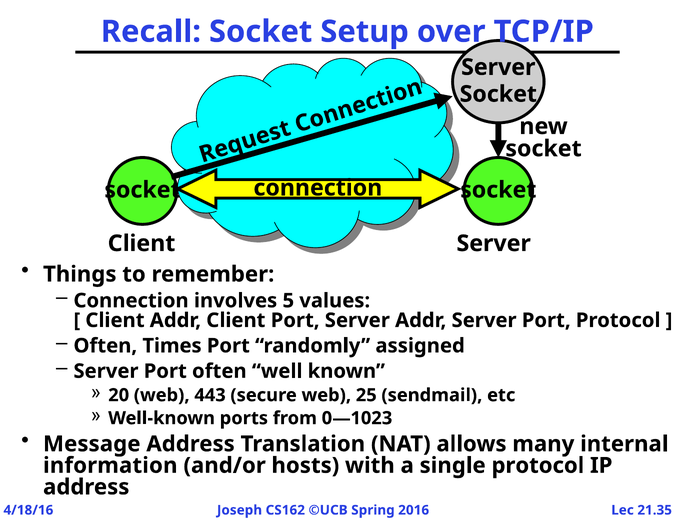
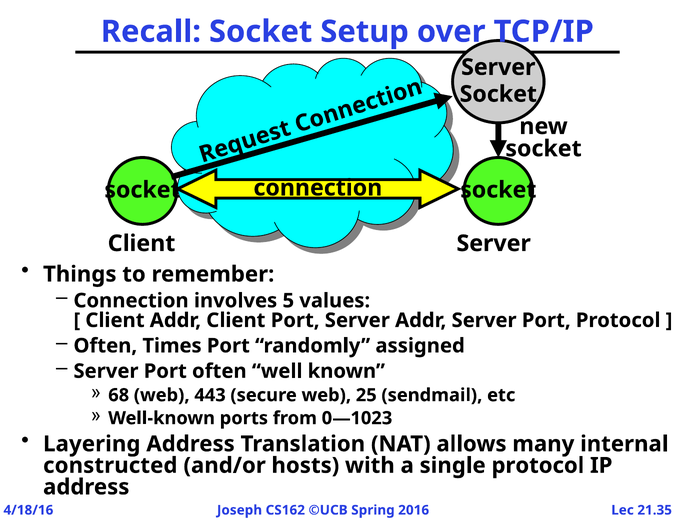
20: 20 -> 68 (119, 395)
Message: Message -> Layering (92, 444)
information: information -> constructed (110, 466)
